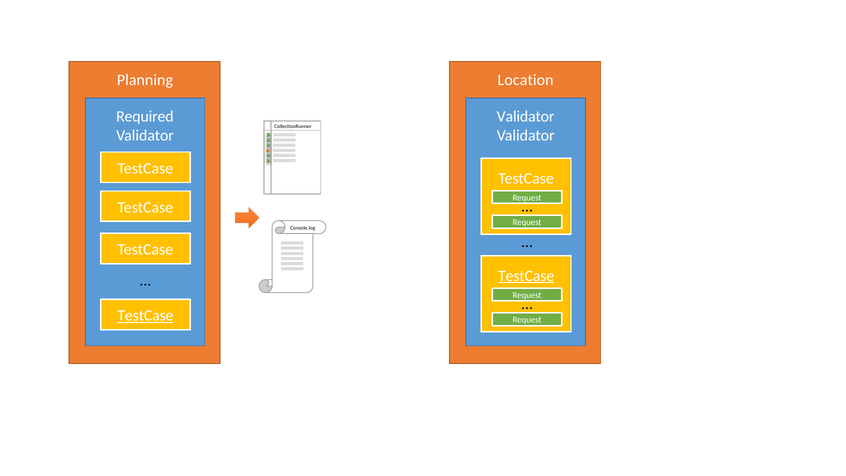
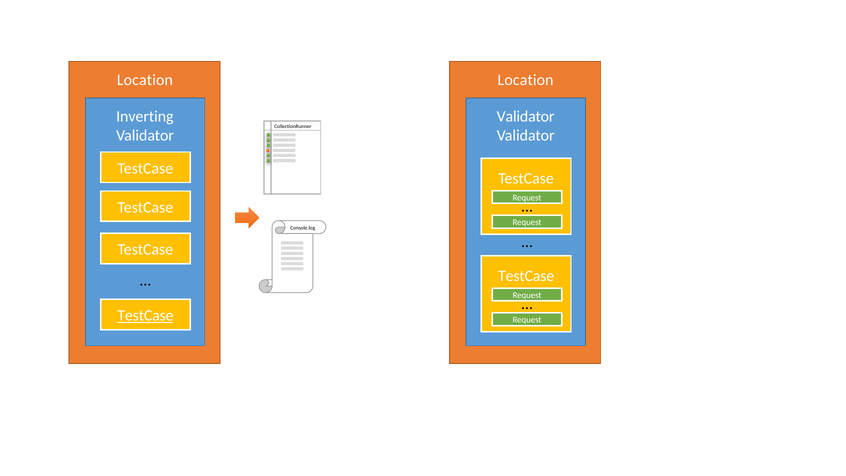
Planning: Planning -> Location (145, 80)
Required: Required -> Inverting (145, 117)
TestCase underline: present -> none (526, 276)
